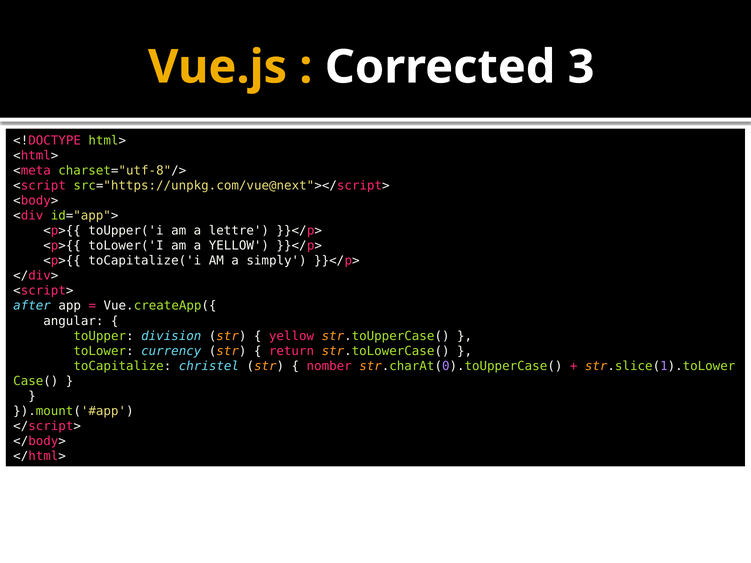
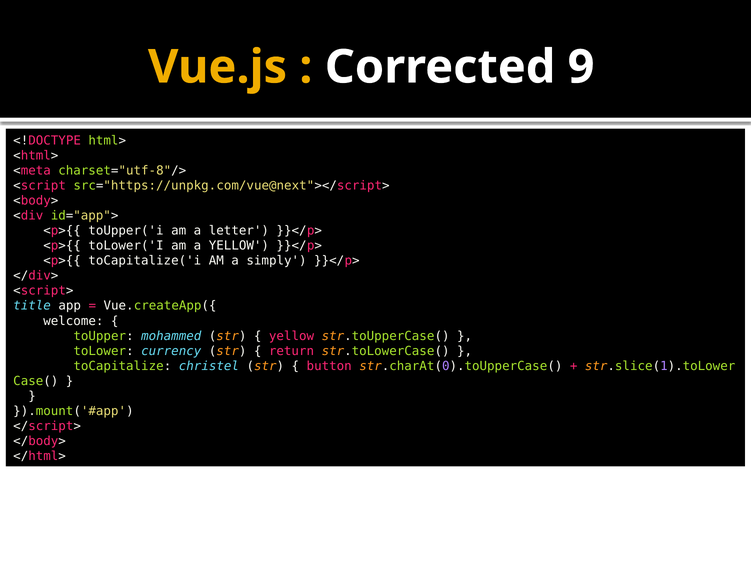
3: 3 -> 9 (581, 67)
lettre: lettre -> letter (239, 231)
after: after -> title (32, 306)
angular: angular -> welcome (73, 321)
division: division -> mohammed (171, 336)
nomber: nomber -> button (329, 366)
